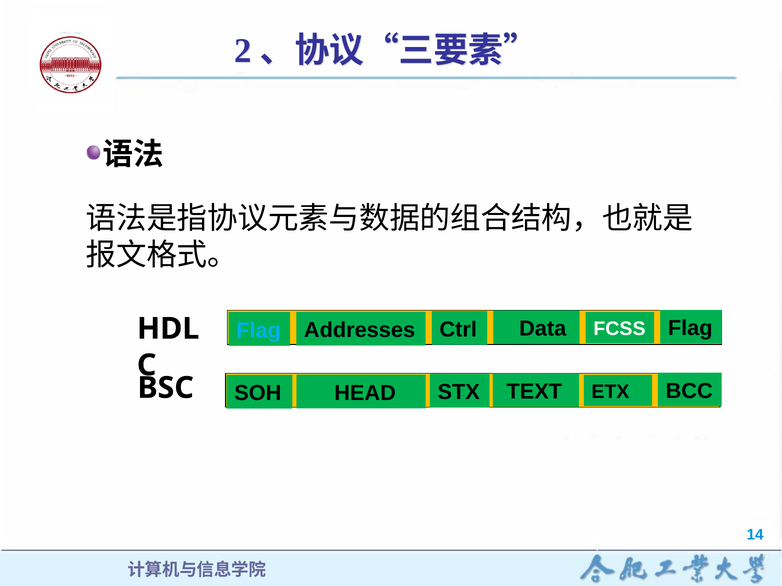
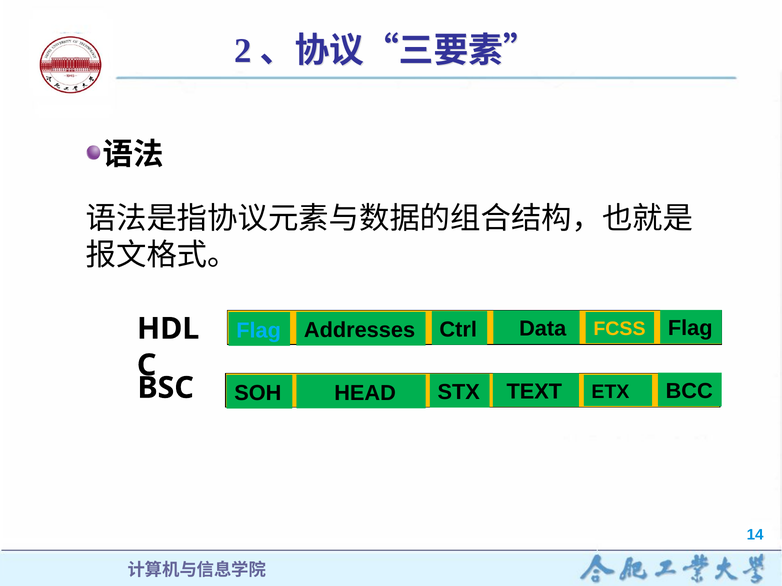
FCSS colour: white -> yellow (619, 329)
